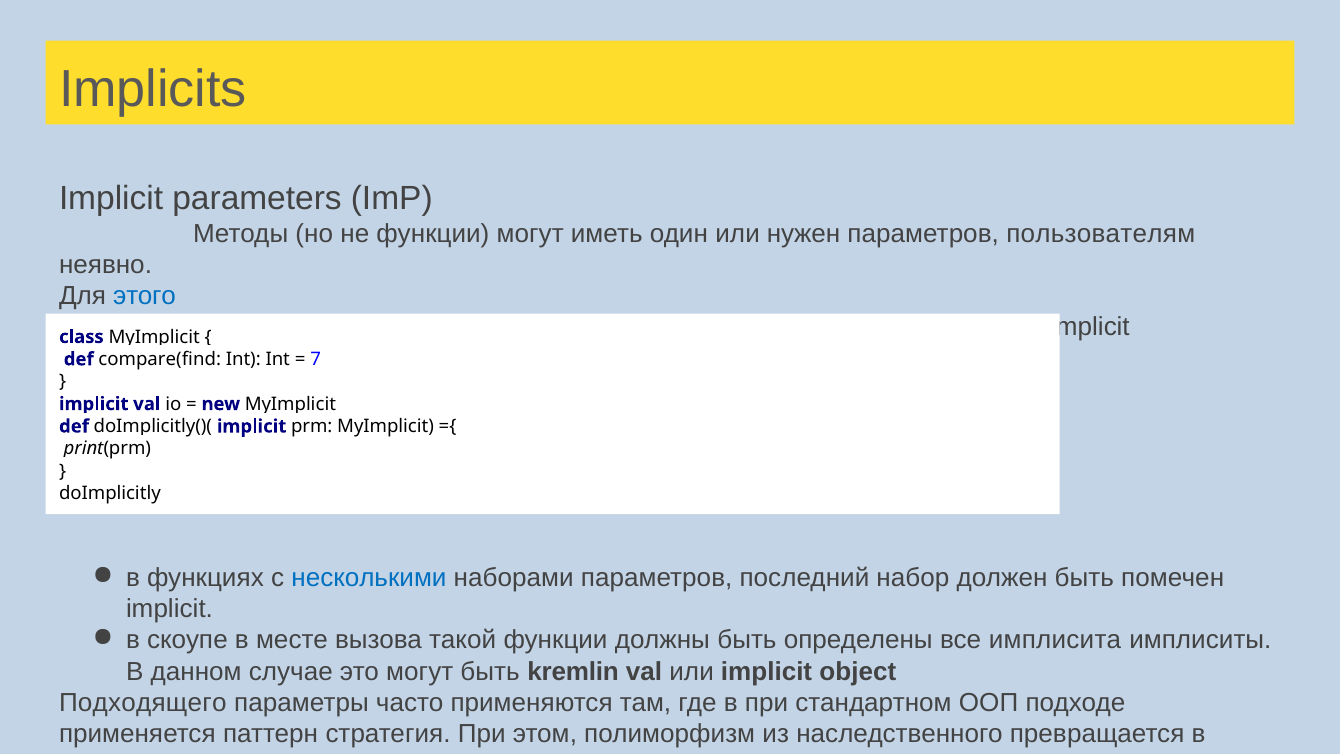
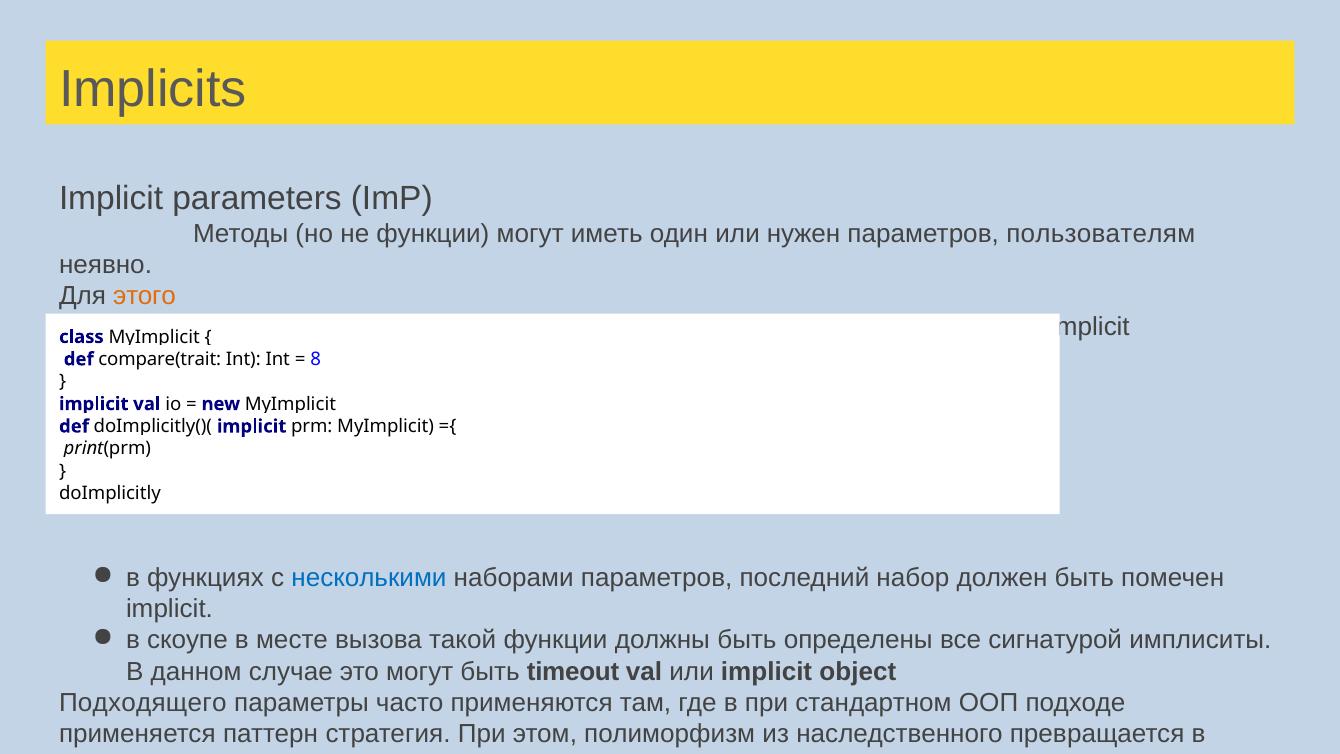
этого colour: blue -> orange (145, 296)
compare(find: compare(find -> compare(trait (160, 359)
7: 7 -> 8 (316, 359)
имплисита: имплисита -> сигнатурой (1055, 640)
kremlin: kremlin -> timeout (573, 671)
